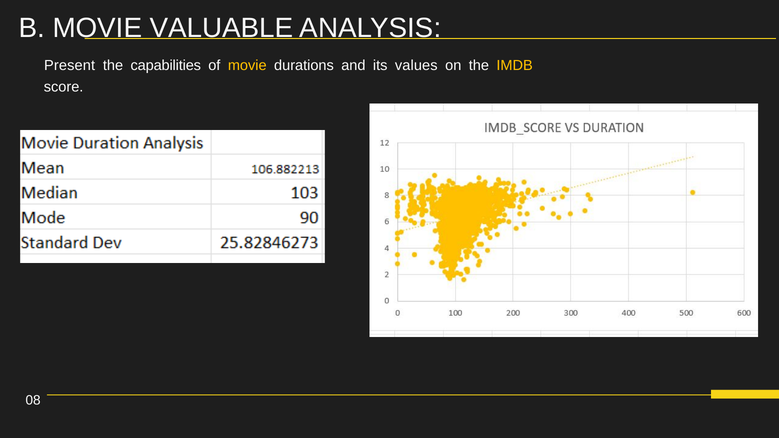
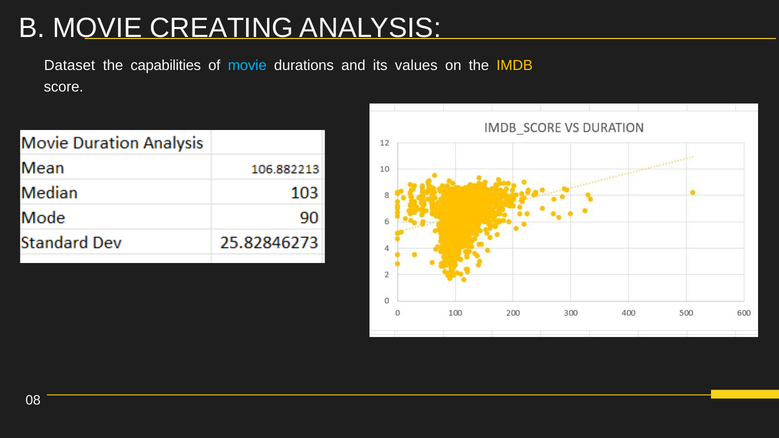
VALUABLE: VALUABLE -> CREATING (222, 28)
Present: Present -> Dataset (70, 65)
movie colour: yellow -> light blue (247, 65)
